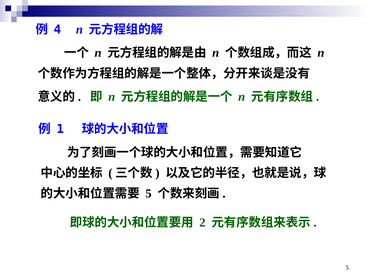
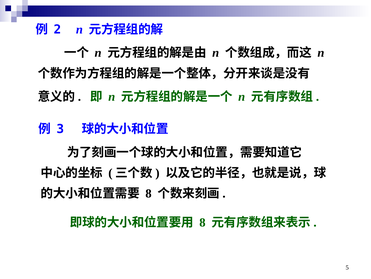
4: 4 -> 2 (57, 29)
1: 1 -> 3 (60, 129)
5: 5 -> 8 (149, 193)
2: 2 -> 8 (202, 222)
